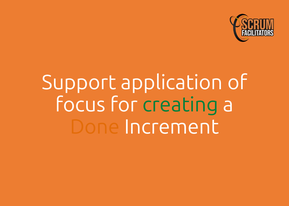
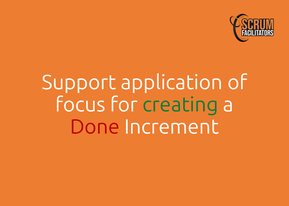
Done colour: orange -> red (95, 127)
